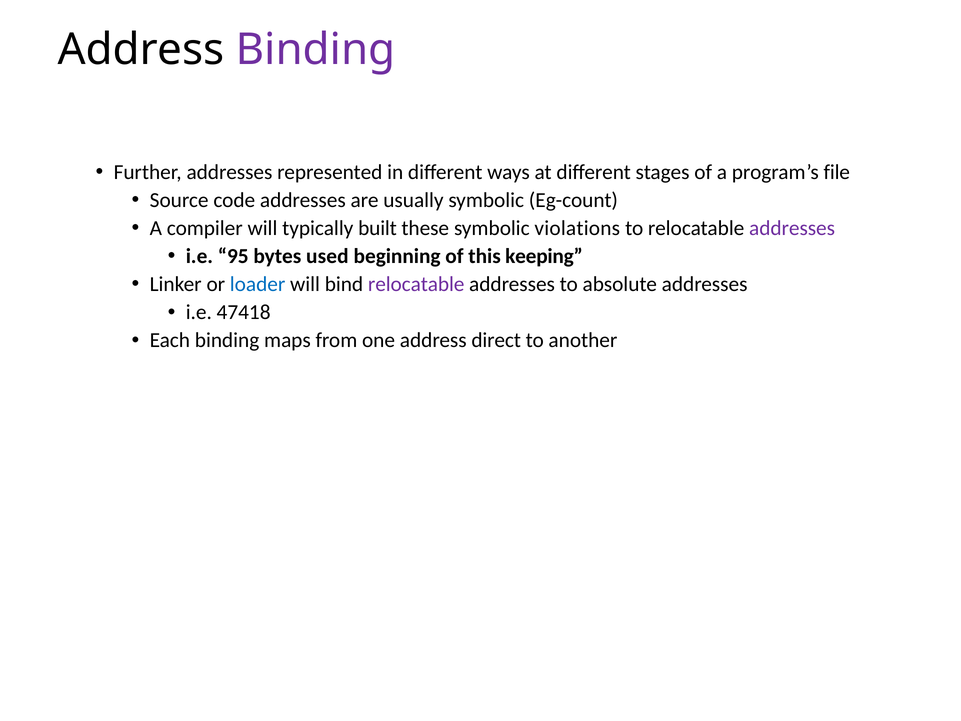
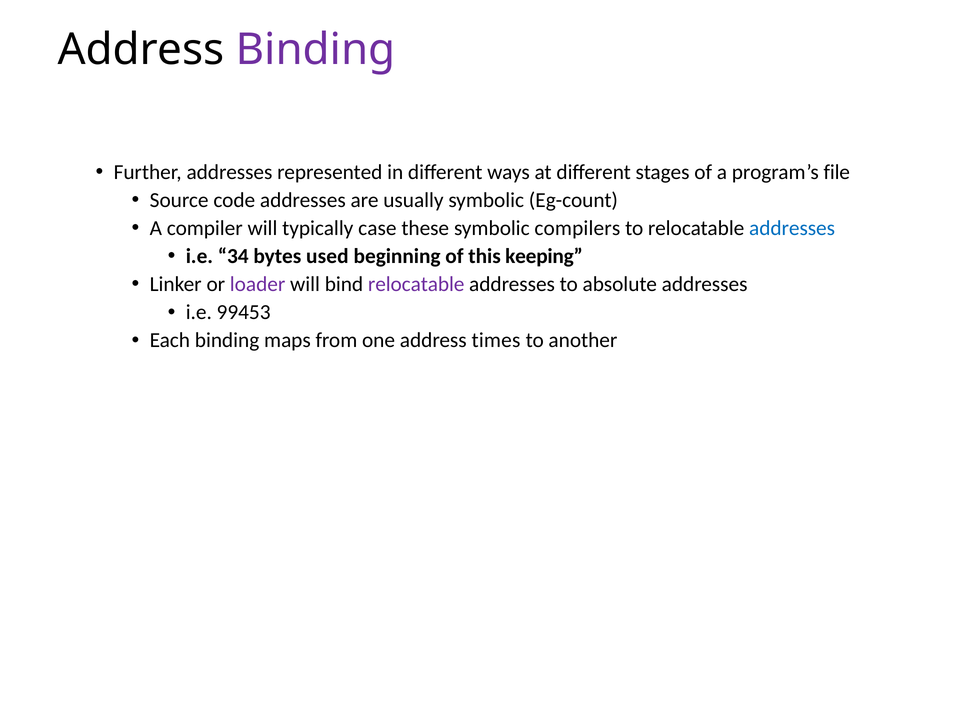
built: built -> case (377, 228)
violations: violations -> compilers (577, 228)
addresses colour: purple -> blue (792, 228)
95: 95 -> 34 (233, 256)
loader colour: blue -> purple (258, 284)
47418: 47418 -> 99453 (244, 312)
direct: direct -> times (496, 340)
